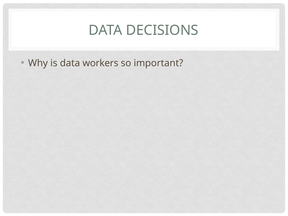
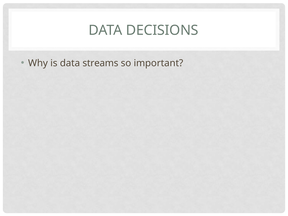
workers: workers -> streams (100, 63)
